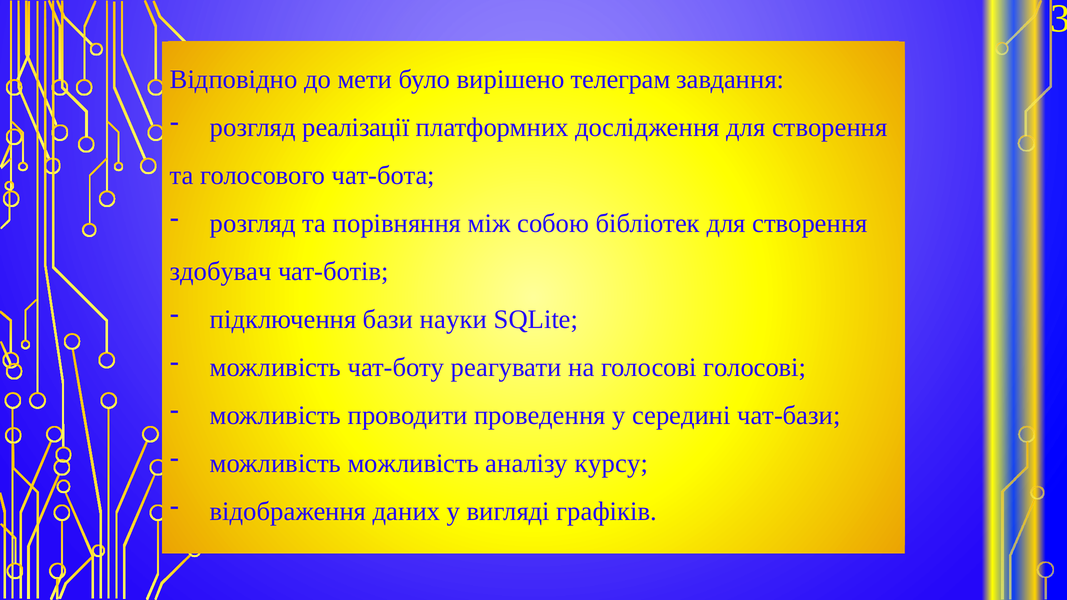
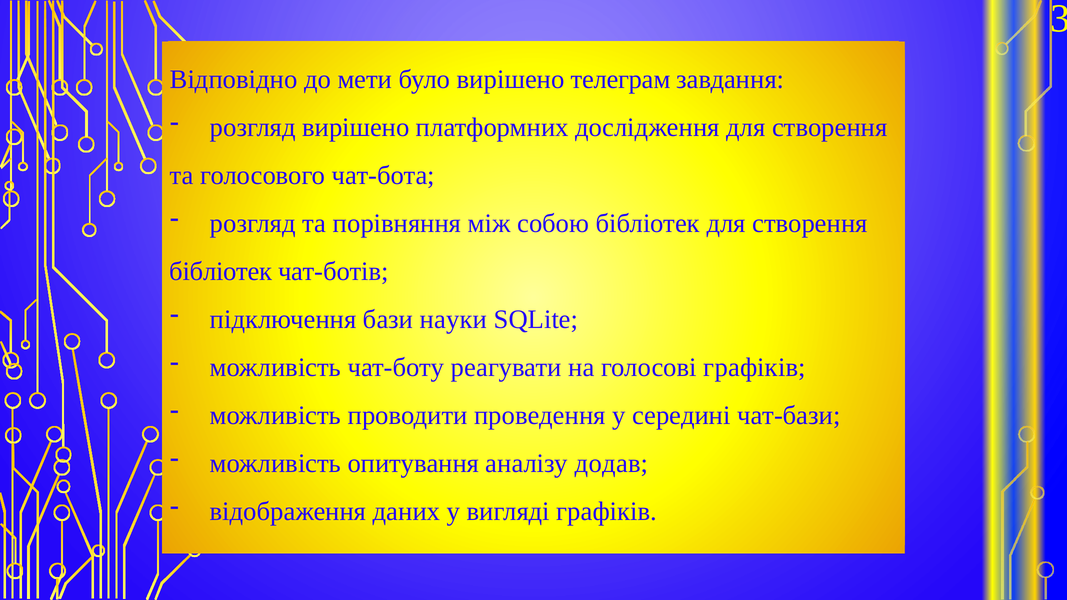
розгляд реалізації: реалізації -> вирішено (356, 127)
здобувач: здобувач -> бібліотек (221, 271)
голосові голосові: голосові -> графіків (755, 367)
можливість можливість: можливість -> опитування (413, 463)
курсу: курсу -> додав (612, 463)
